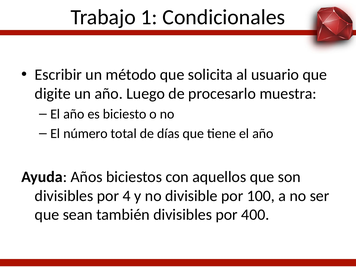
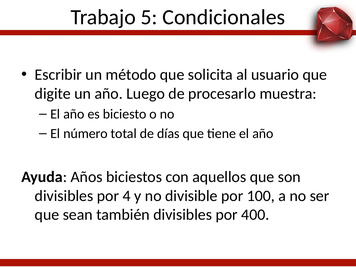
1: 1 -> 5 (149, 17)
